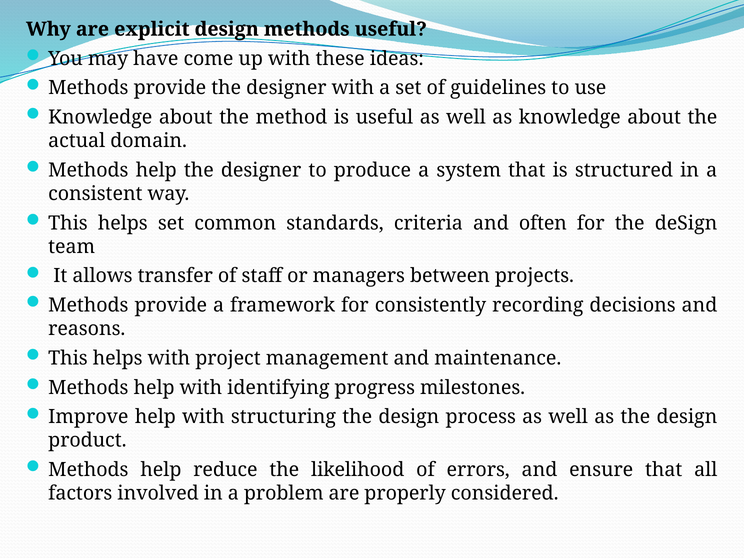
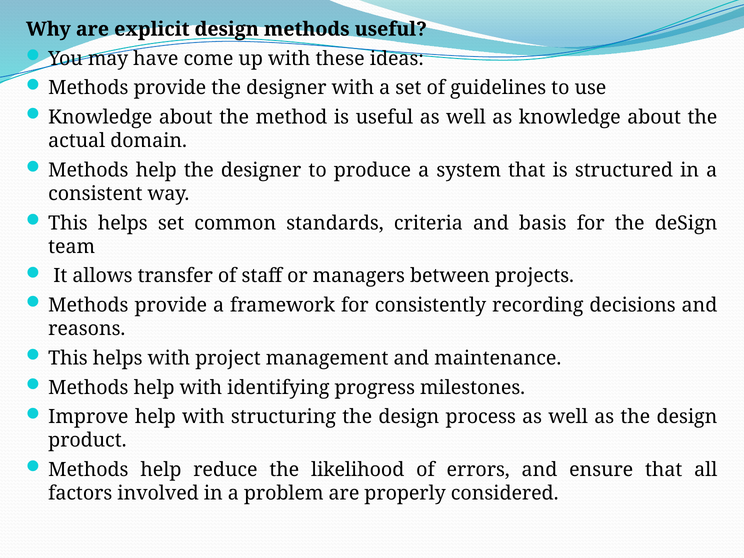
often: often -> basis (543, 223)
